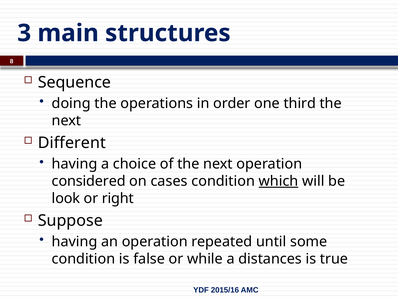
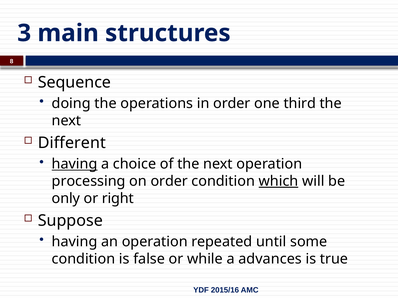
having underline: none -> present (75, 164)
considered: considered -> processing (89, 181)
on cases: cases -> order (169, 181)
look: look -> only (66, 199)
distances: distances -> advances (270, 259)
